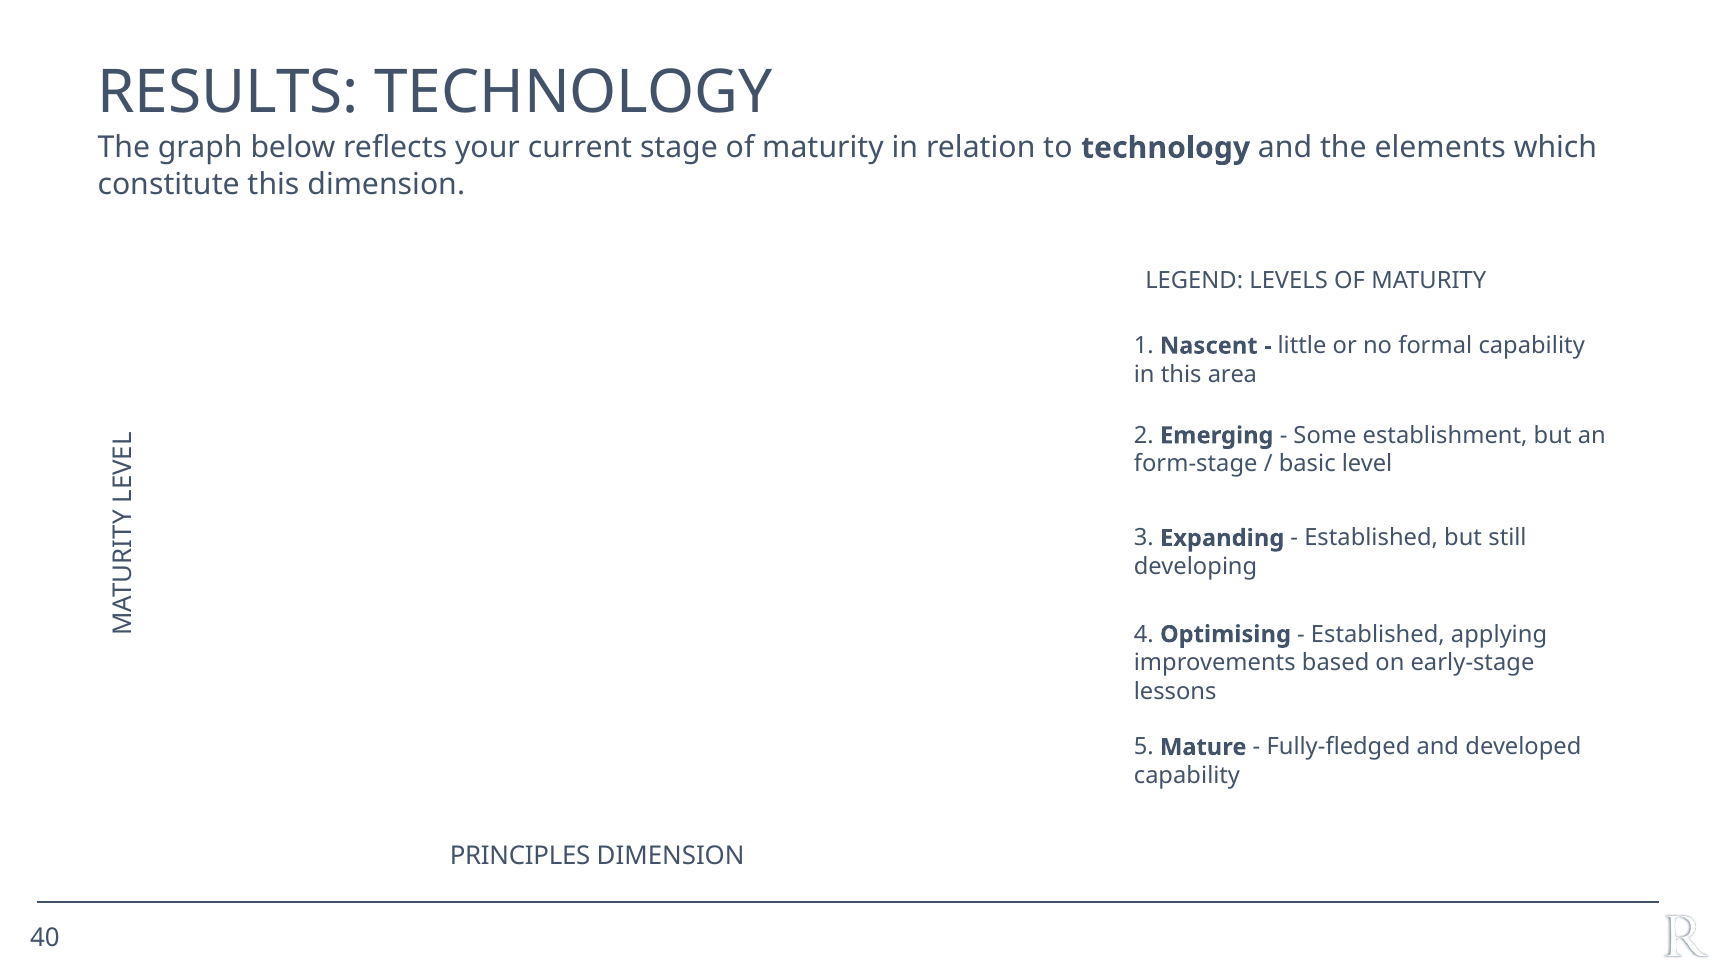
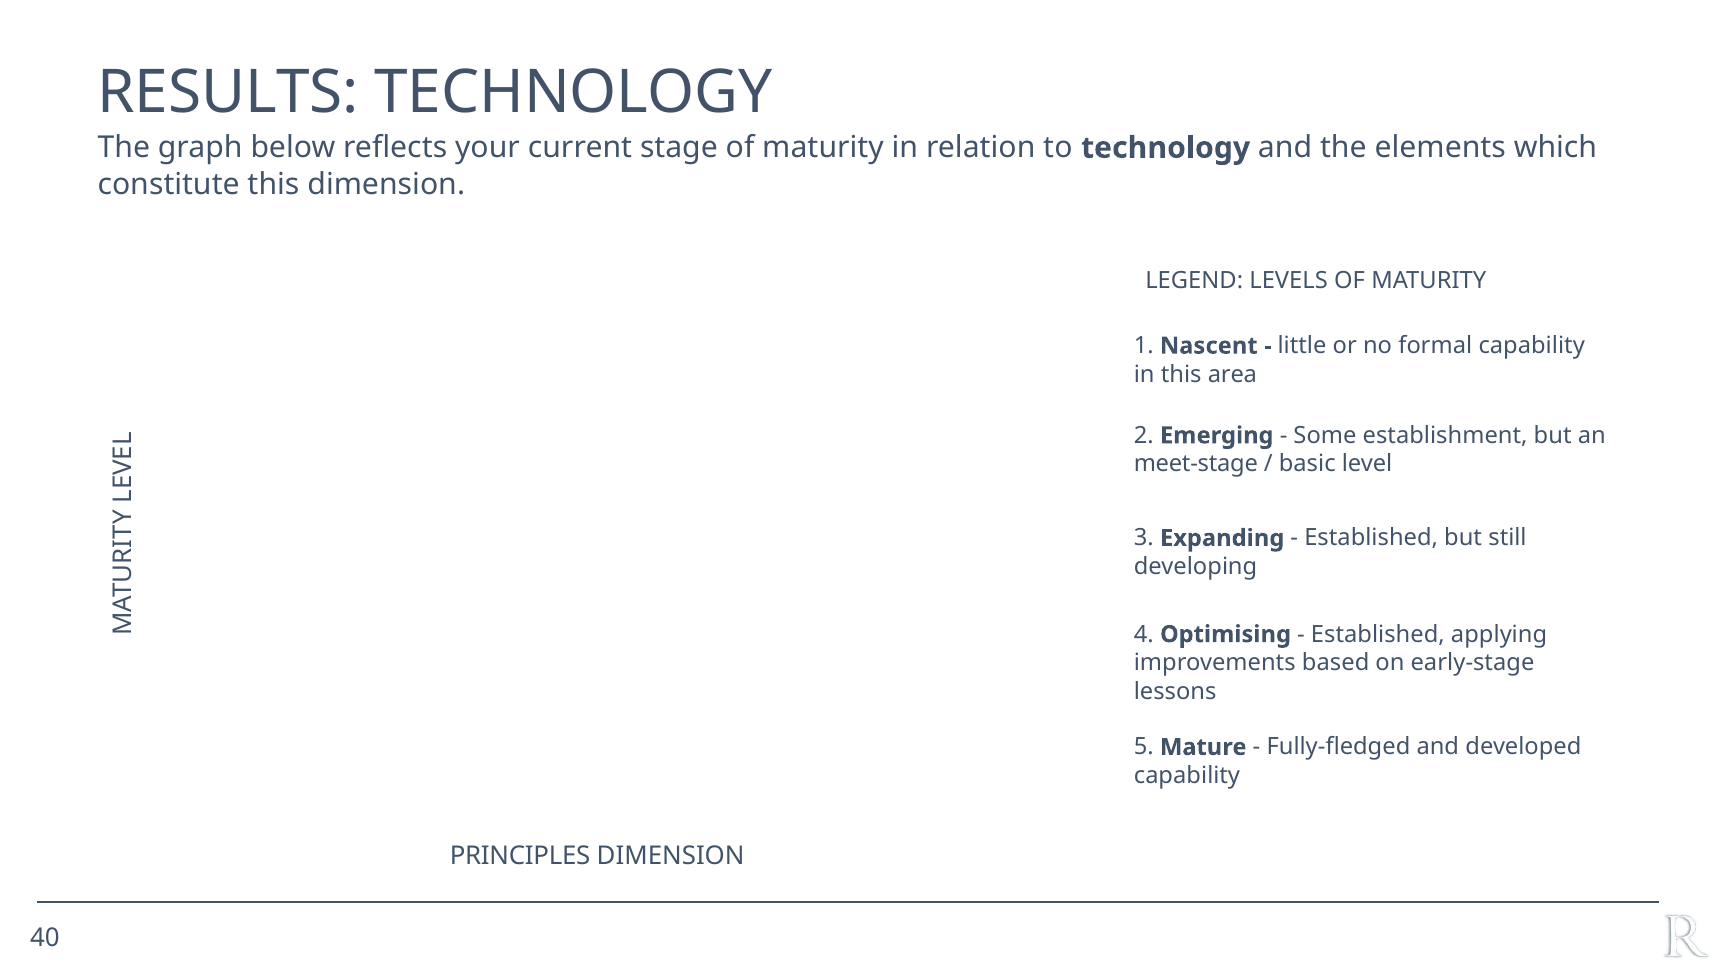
form-stage: form-stage -> meet-stage (1196, 464)
